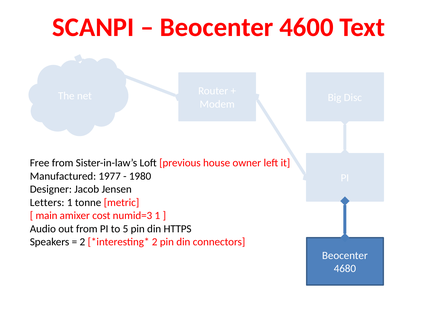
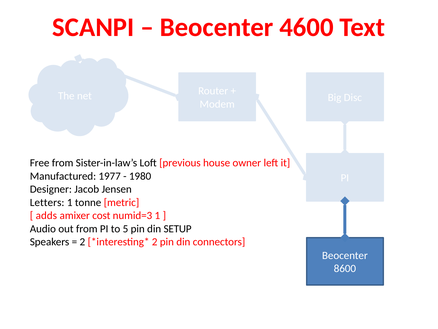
main: main -> adds (46, 215)
HTTPS: HTTPS -> SETUP (178, 228)
4680: 4680 -> 8600 (345, 268)
